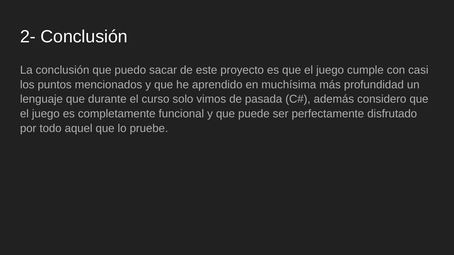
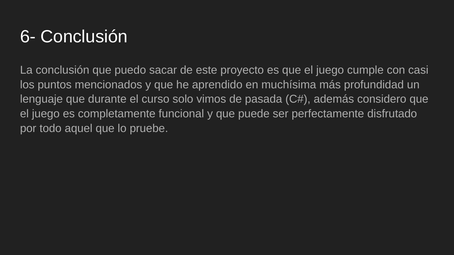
2-: 2- -> 6- (28, 37)
